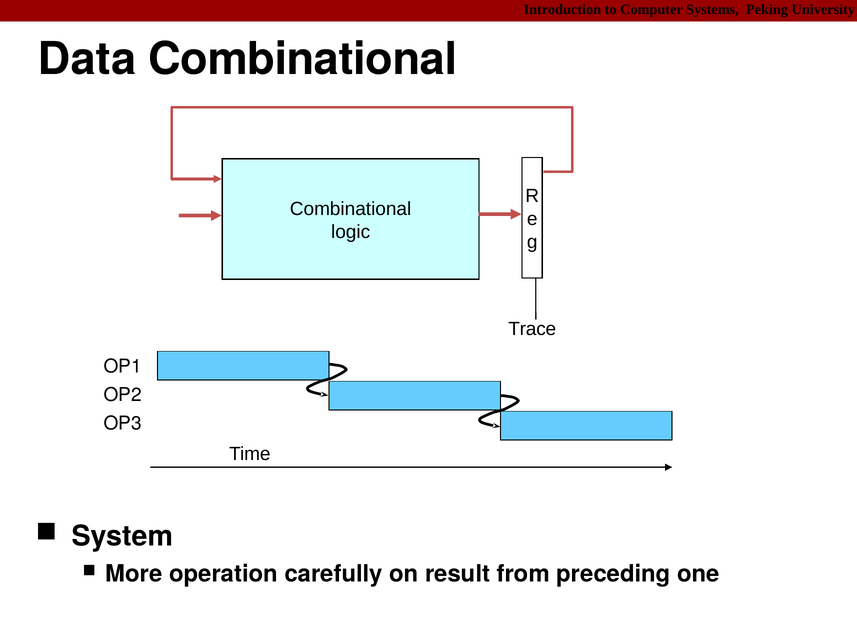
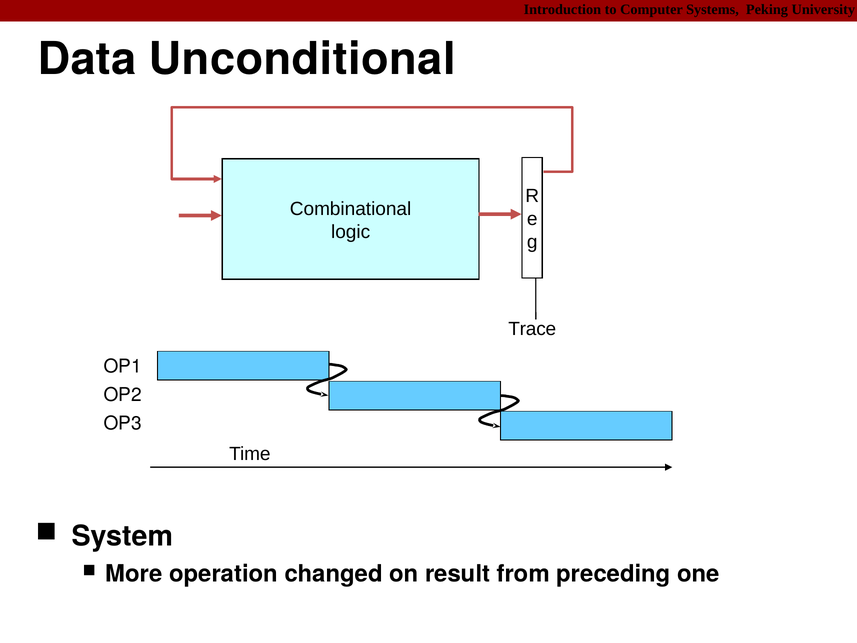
Data Combinational: Combinational -> Unconditional (302, 59)
carefully: carefully -> changed (334, 574)
